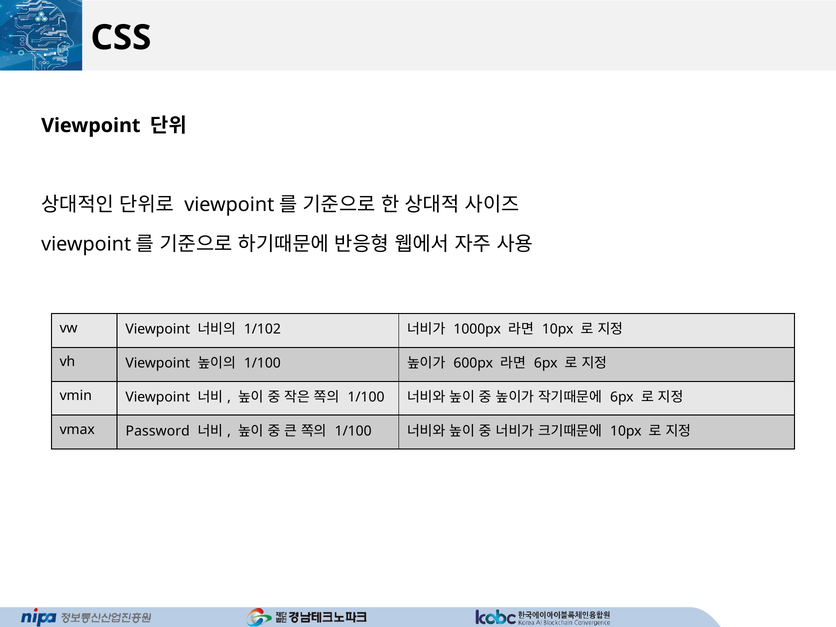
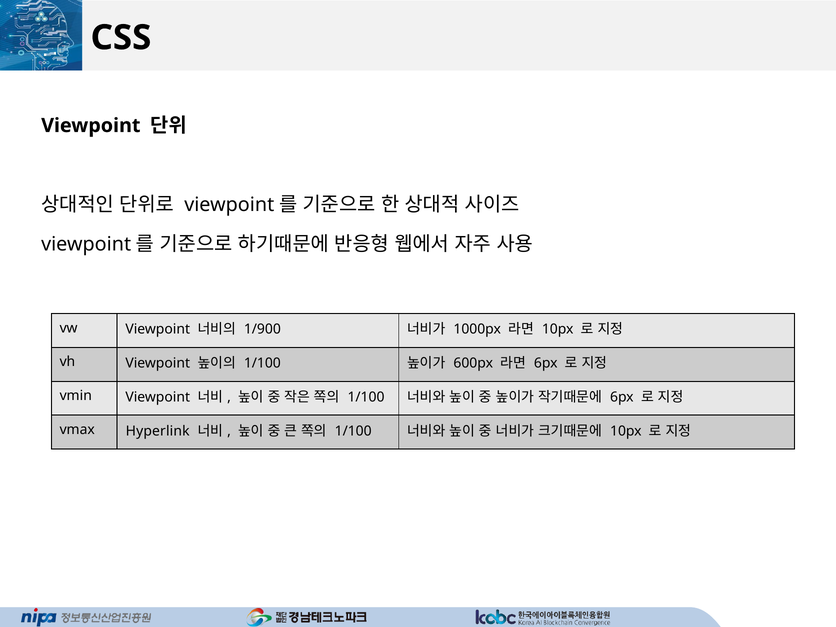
1/102: 1/102 -> 1/900 (262, 329)
Password: Password -> Hyperlink (158, 431)
